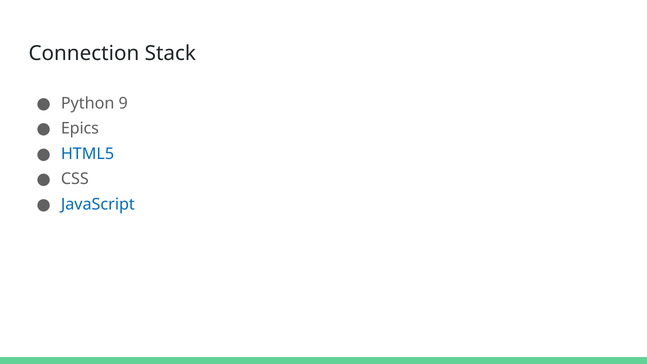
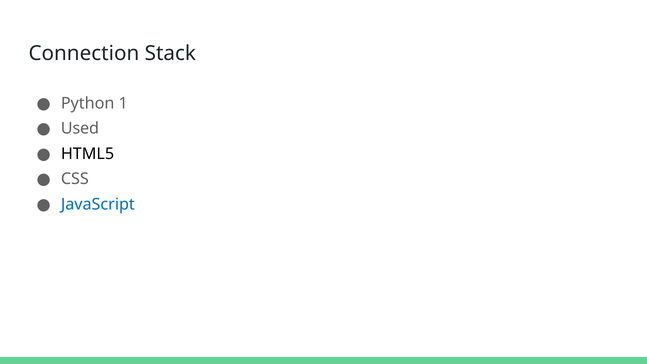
9: 9 -> 1 (123, 103)
Epics: Epics -> Used (80, 128)
HTML5 colour: blue -> black (88, 154)
